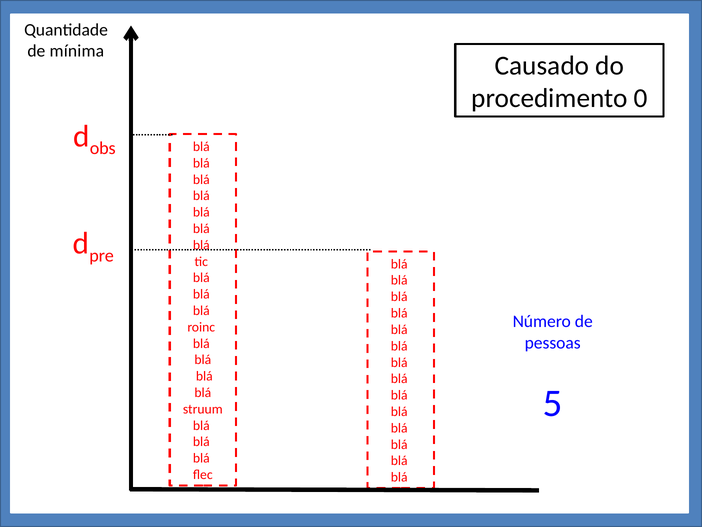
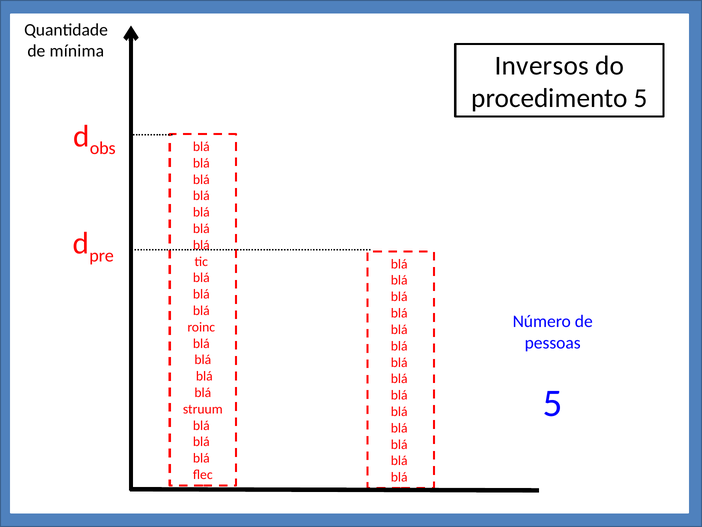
Causado: Causado -> Inversos (542, 66)
procedimento 0: 0 -> 5 (640, 98)
